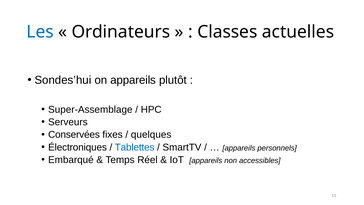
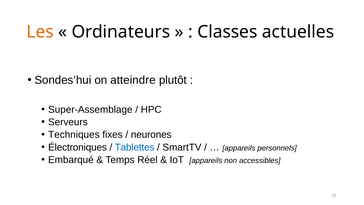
Les colour: blue -> orange (40, 32)
on appareils: appareils -> atteindre (133, 80)
Conservées: Conservées -> Techniques (74, 135)
quelques: quelques -> neurones (151, 135)
